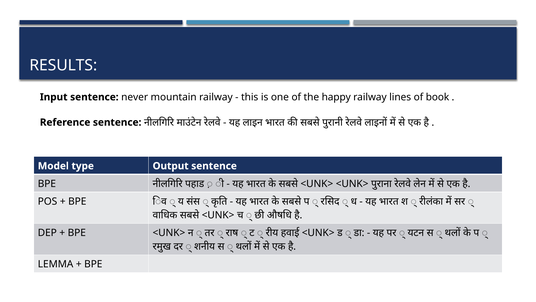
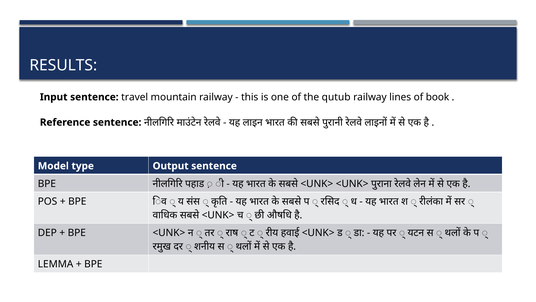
never: never -> travel (135, 97)
happy: happy -> qutub (336, 97)
